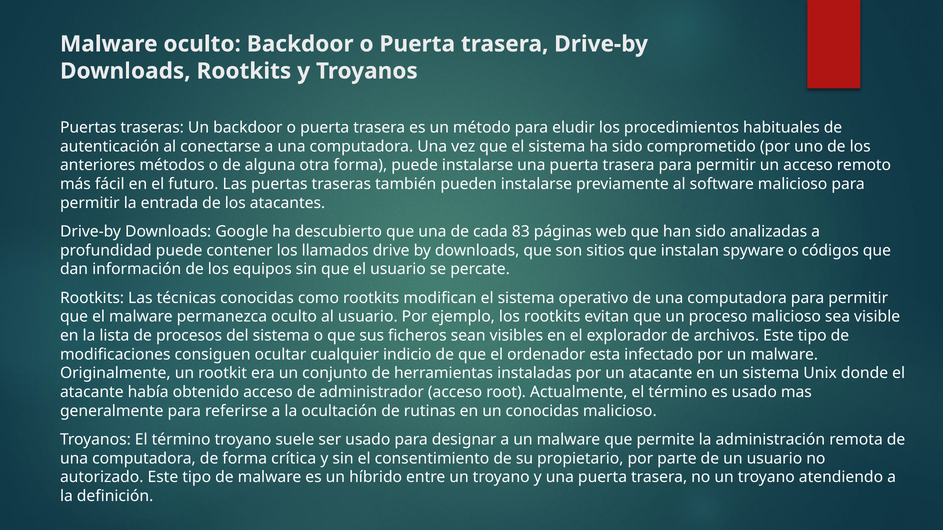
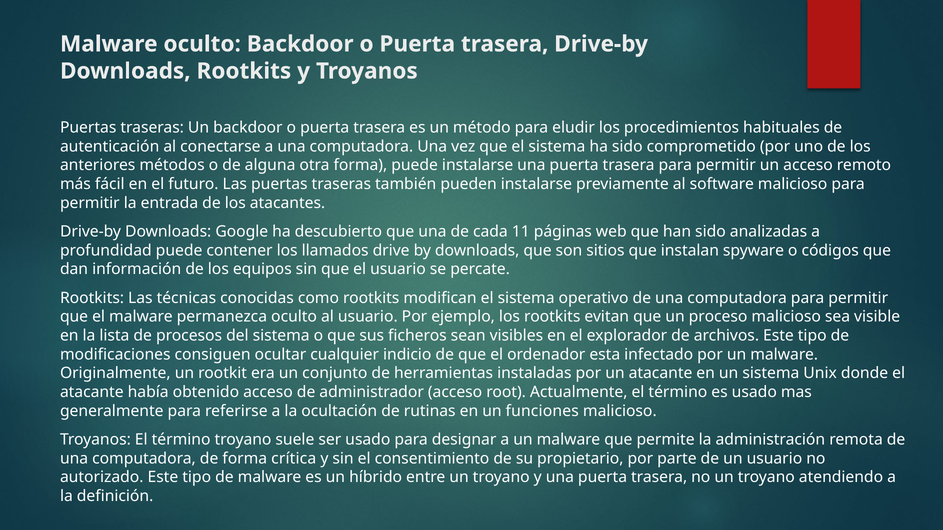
83: 83 -> 11 (521, 232)
un conocidas: conocidas -> funciones (542, 411)
